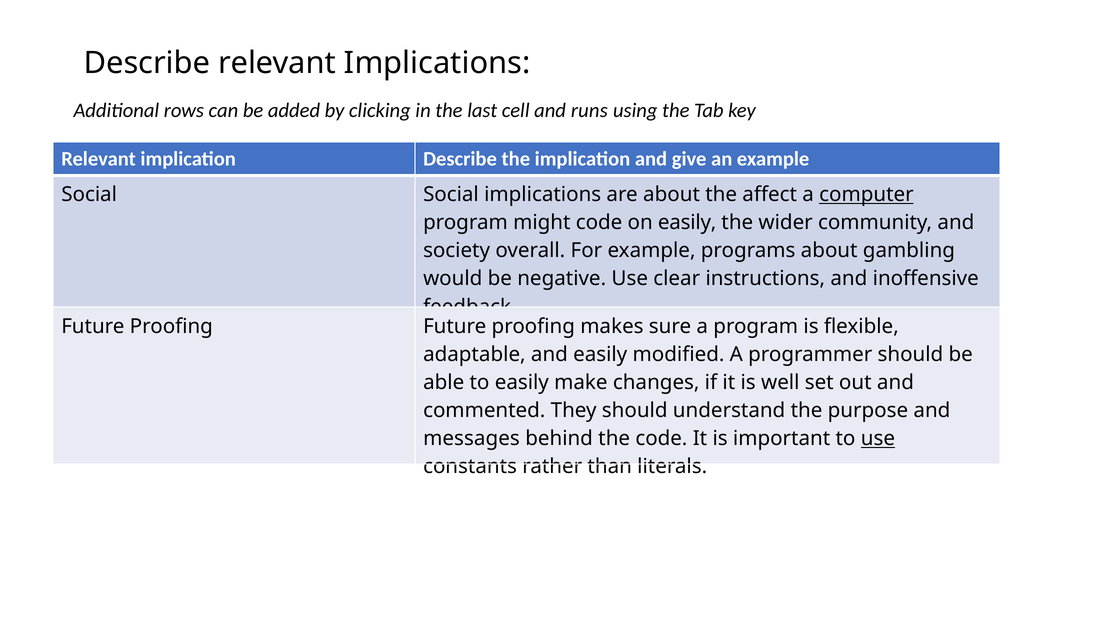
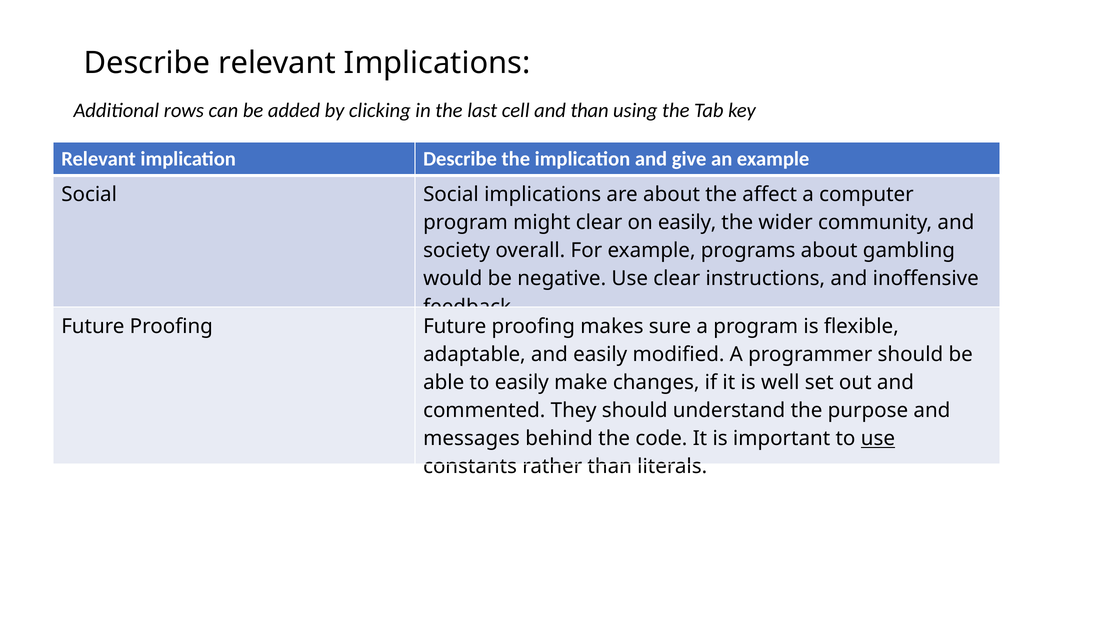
and runs: runs -> than (590, 110)
computer underline: present -> none (866, 194)
might code: code -> clear (599, 222)
